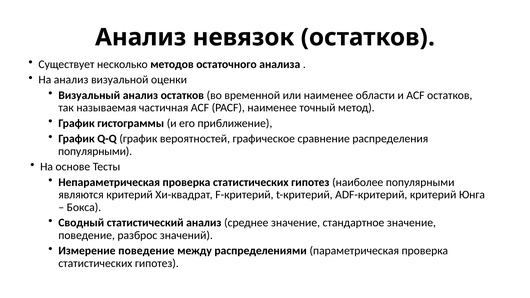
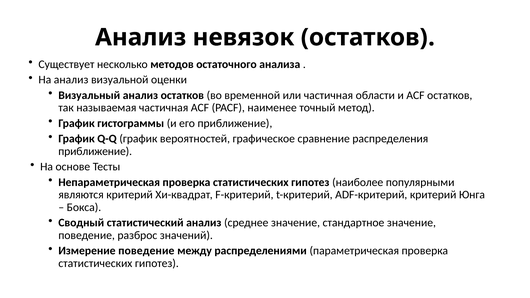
или наименее: наименее -> частичная (328, 95)
популярными: популярными -> приближение (95, 151)
